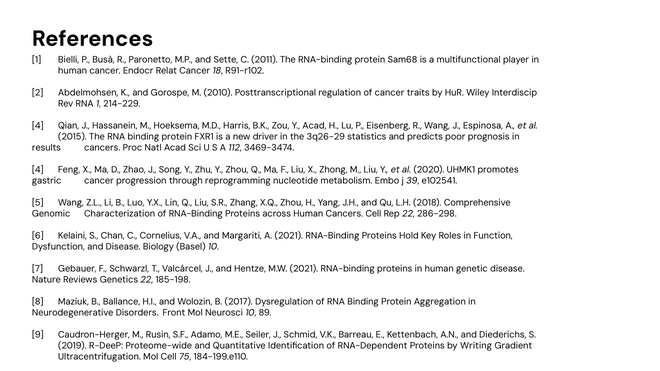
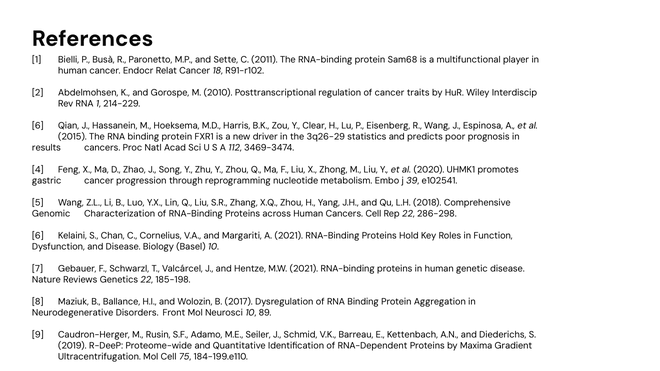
4: 4 -> 6 (38, 126)
Y Acad: Acad -> Clear (314, 126)
Writing: Writing -> Maxima (476, 346)
